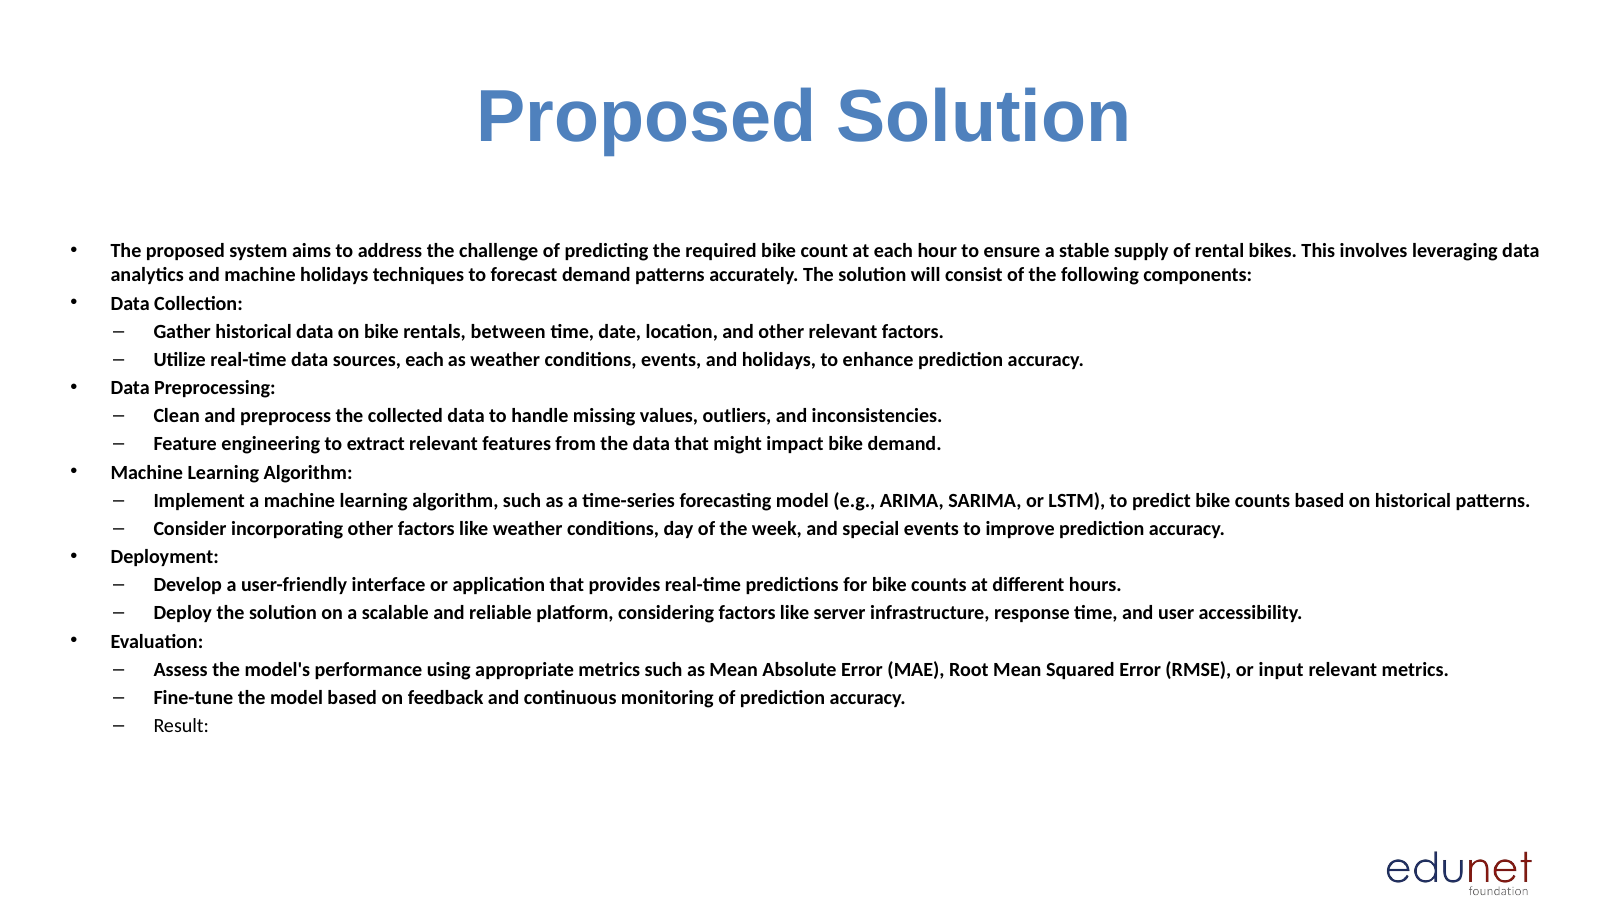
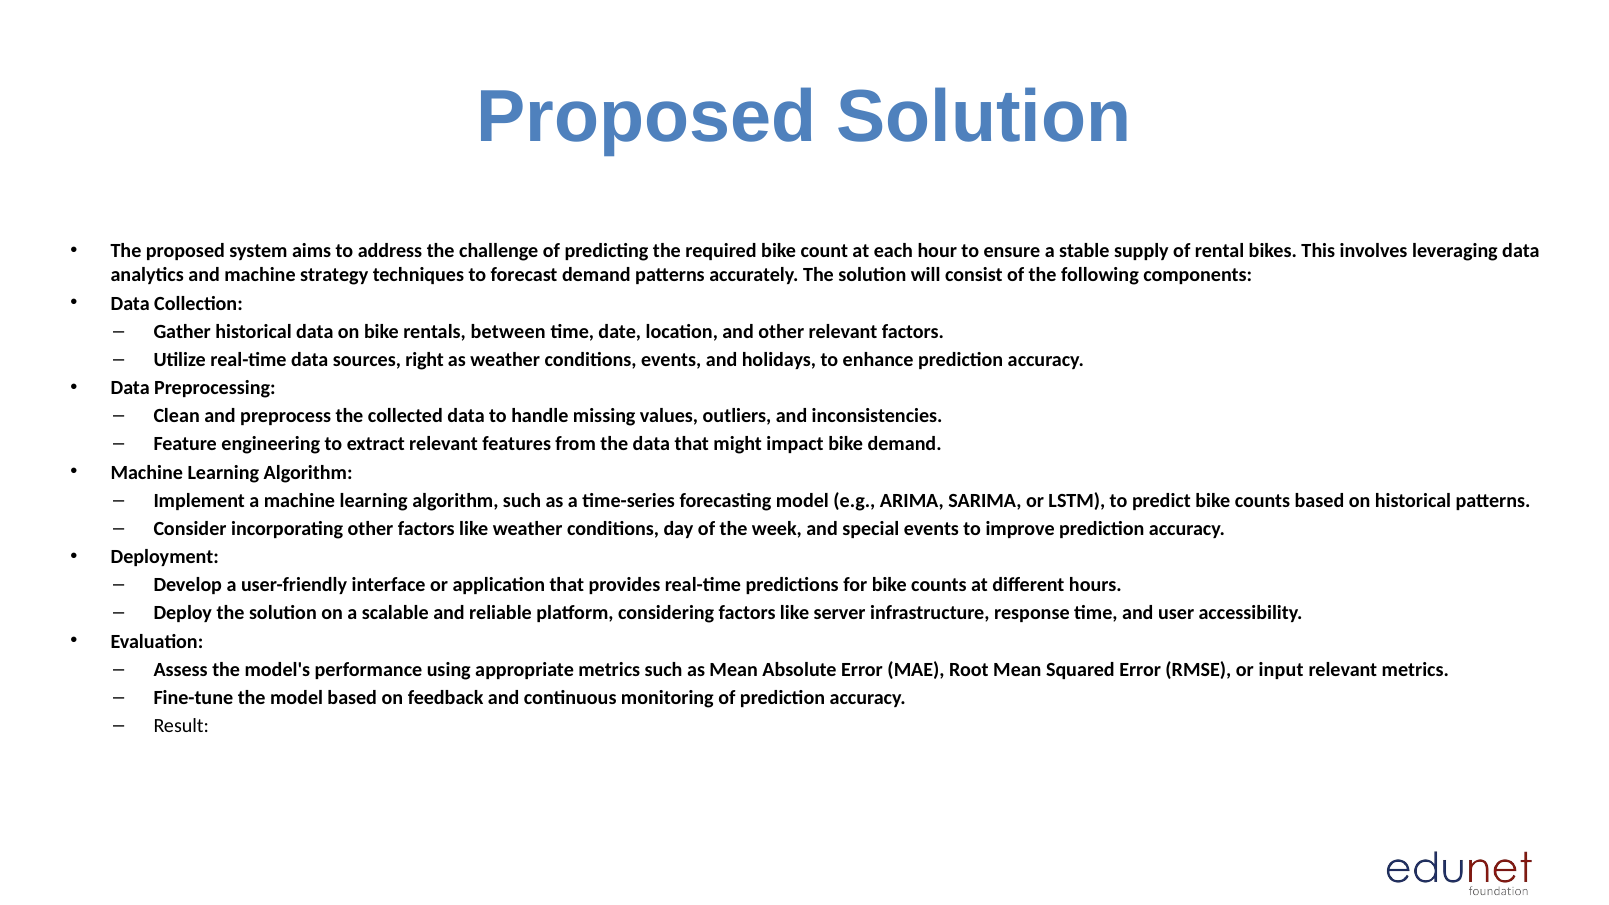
machine holidays: holidays -> strategy (334, 275)
sources each: each -> right (425, 360)
